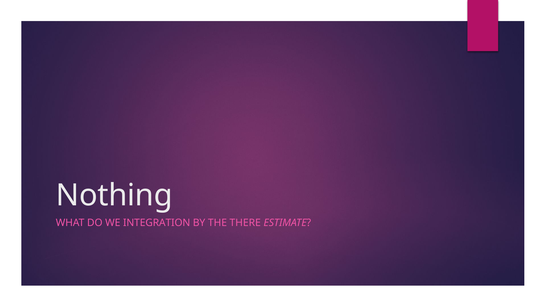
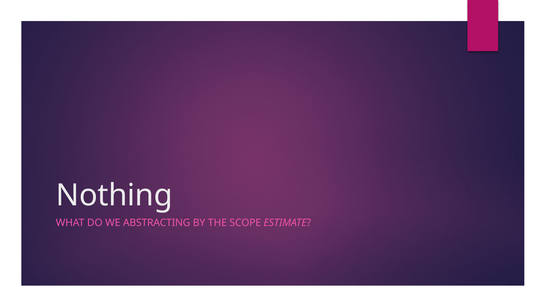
INTEGRATION: INTEGRATION -> ABSTRACTING (157, 223)
THERE: THERE -> SCOPE (245, 223)
